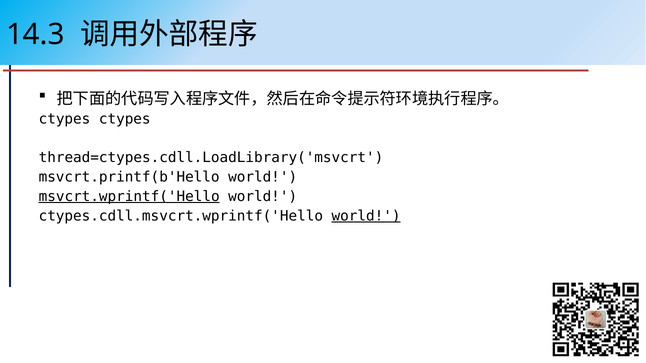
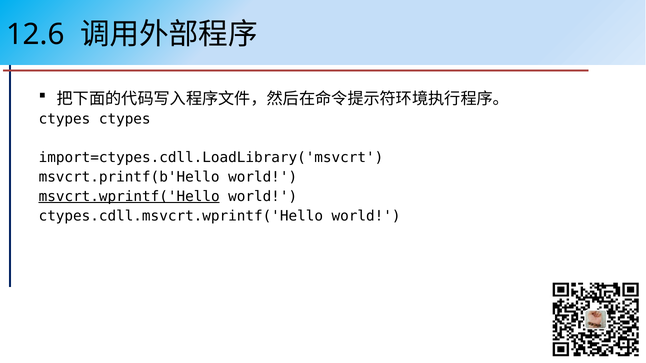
14.3: 14.3 -> 12.6 (35, 35)
thread=ctypes.cdll.LoadLibrary('msvcrt: thread=ctypes.cdll.LoadLibrary('msvcrt -> import=ctypes.cdll.LoadLibrary('msvcrt (211, 158)
world underline: present -> none (366, 216)
